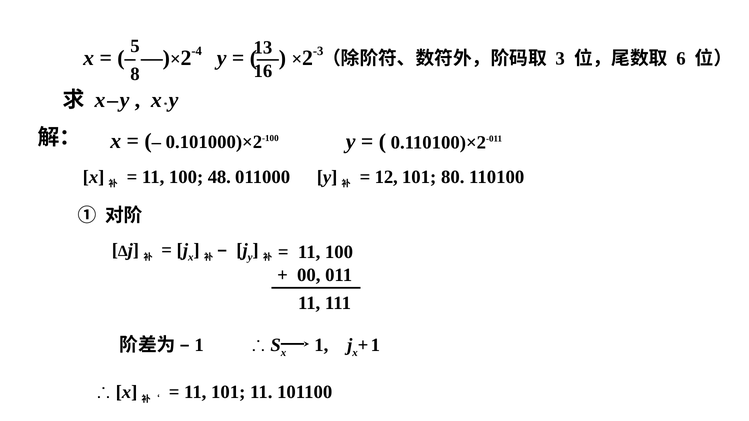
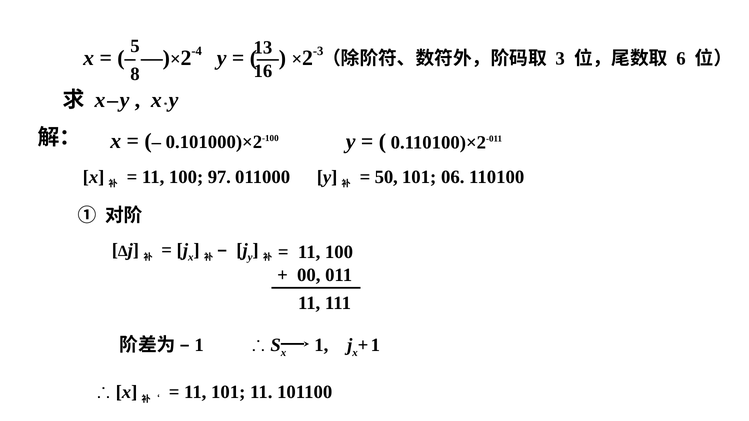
48: 48 -> 97 (219, 177)
12: 12 -> 50 (386, 177)
80: 80 -> 06 (453, 177)
